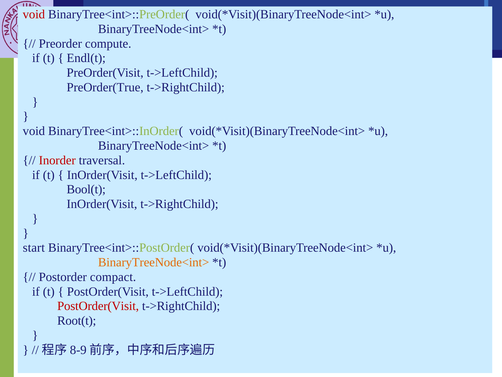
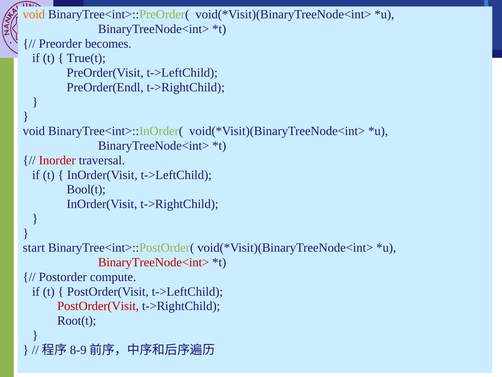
void colour: red -> orange (34, 14)
compute: compute -> becomes (108, 44)
Endl(t: Endl(t -> True(t (86, 58)
PreOrder(True: PreOrder(True -> PreOrder(Endl (105, 87)
BinaryTreeNode<int> colour: orange -> red (154, 262)
compact: compact -> compute (113, 277)
